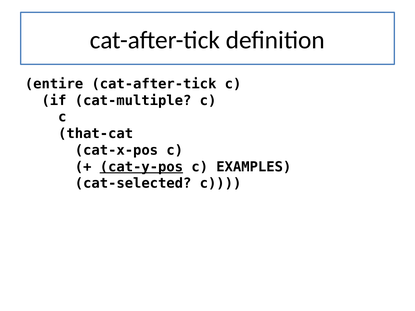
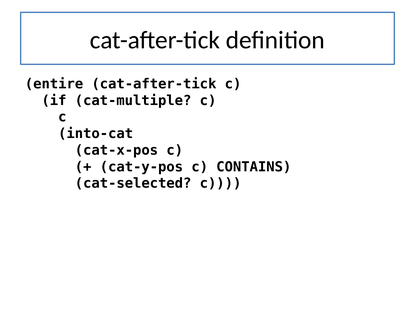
that-cat: that-cat -> into-cat (96, 134)
cat-y-pos underline: present -> none (141, 167)
EXAMPLES: EXAMPLES -> CONTAINS (254, 167)
